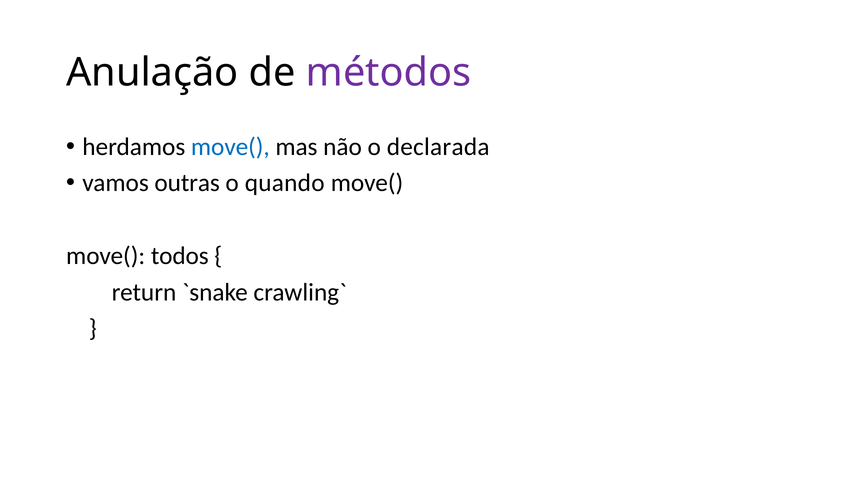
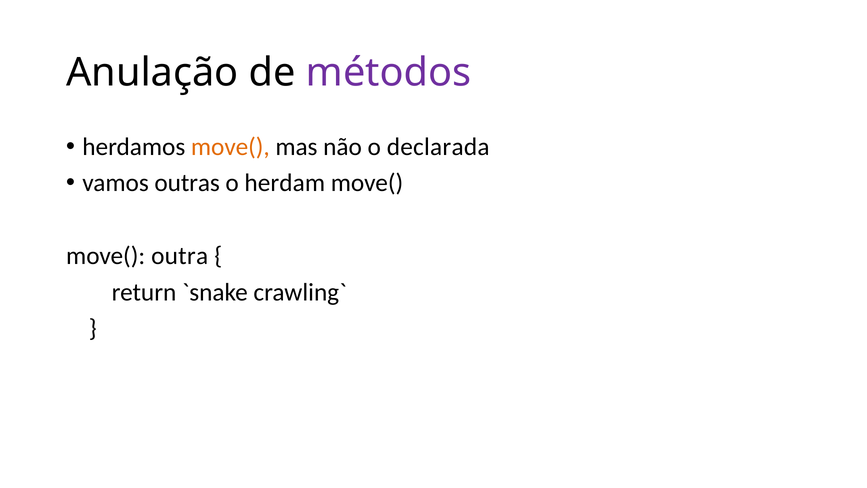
move( colour: blue -> orange (230, 147)
quando: quando -> herdam (285, 183)
todos: todos -> outra (180, 256)
